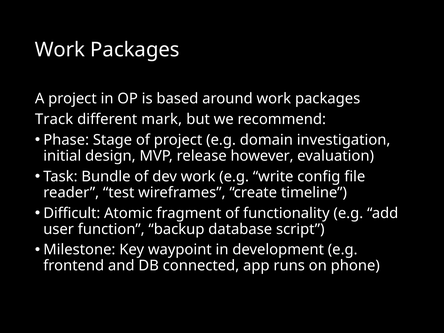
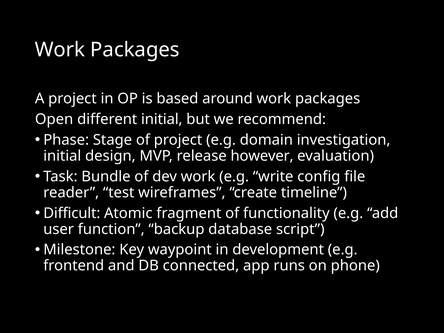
Track: Track -> Open (54, 119)
different mark: mark -> initial (162, 119)
